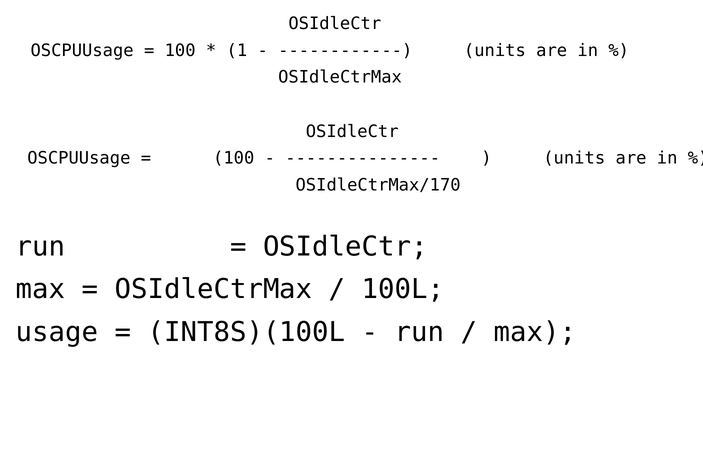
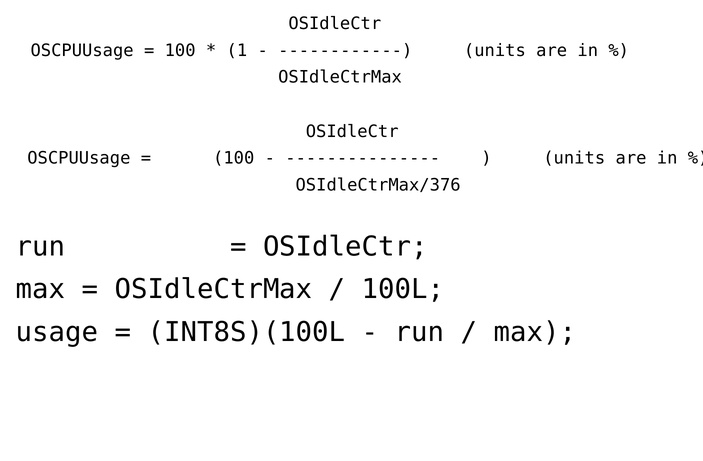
OSIdleCtrMax/170: OSIdleCtrMax/170 -> OSIdleCtrMax/376 (378, 185)
